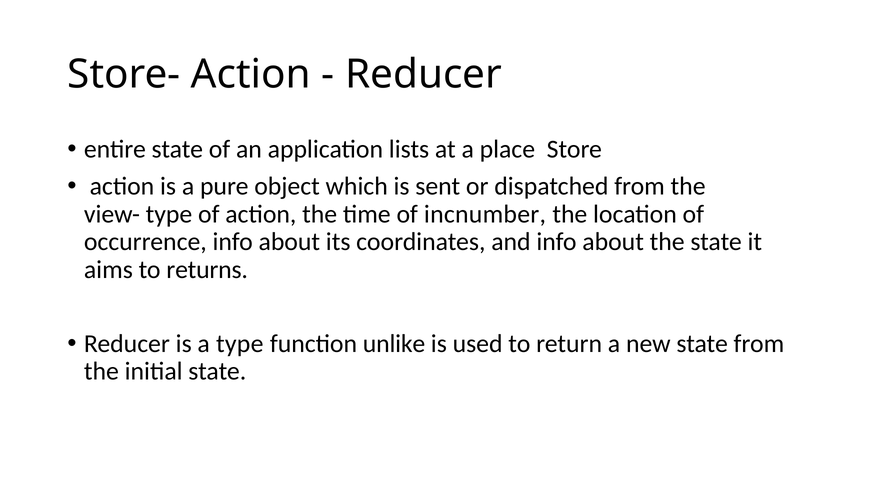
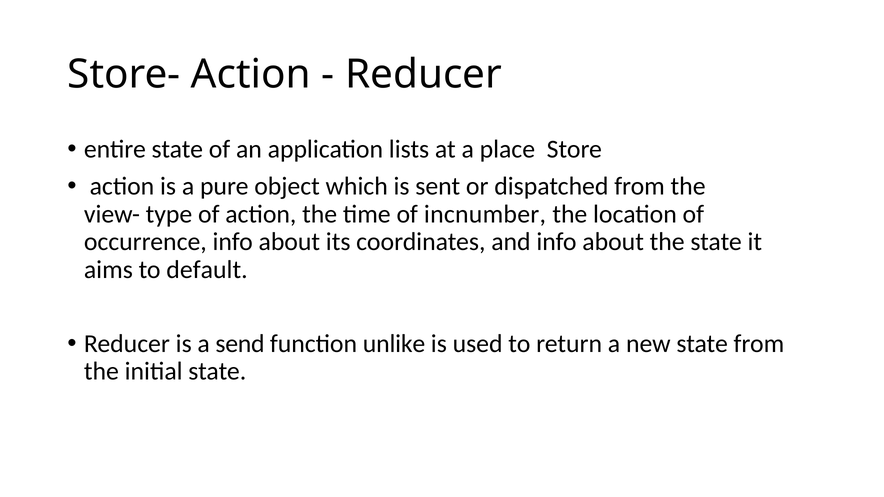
returns: returns -> default (207, 270)
a type: type -> send (240, 344)
